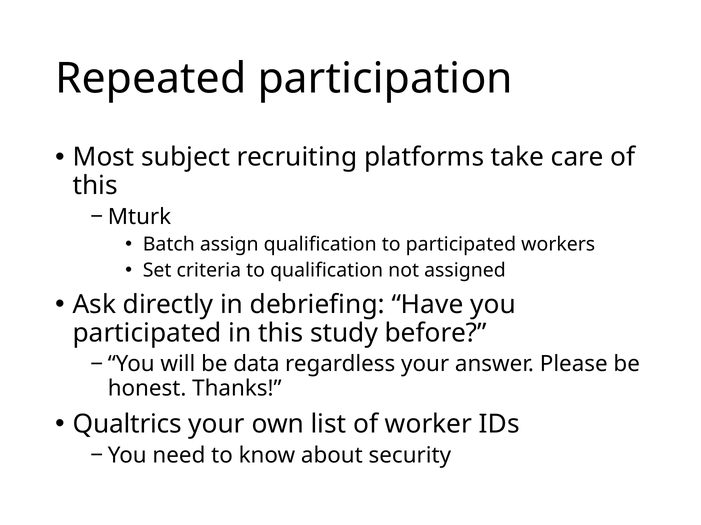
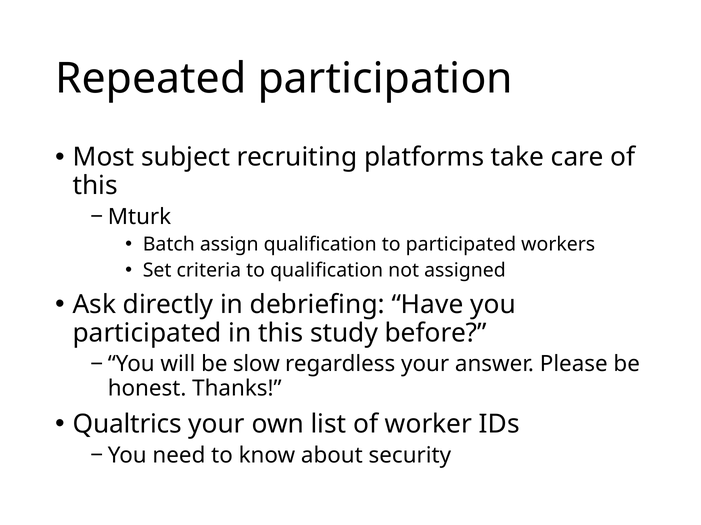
data: data -> slow (256, 365)
